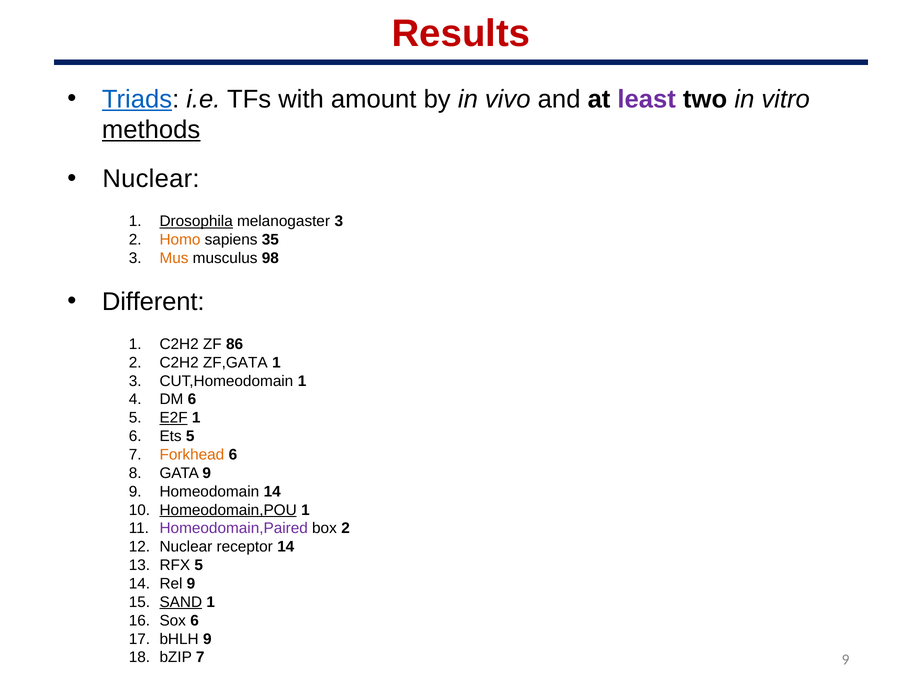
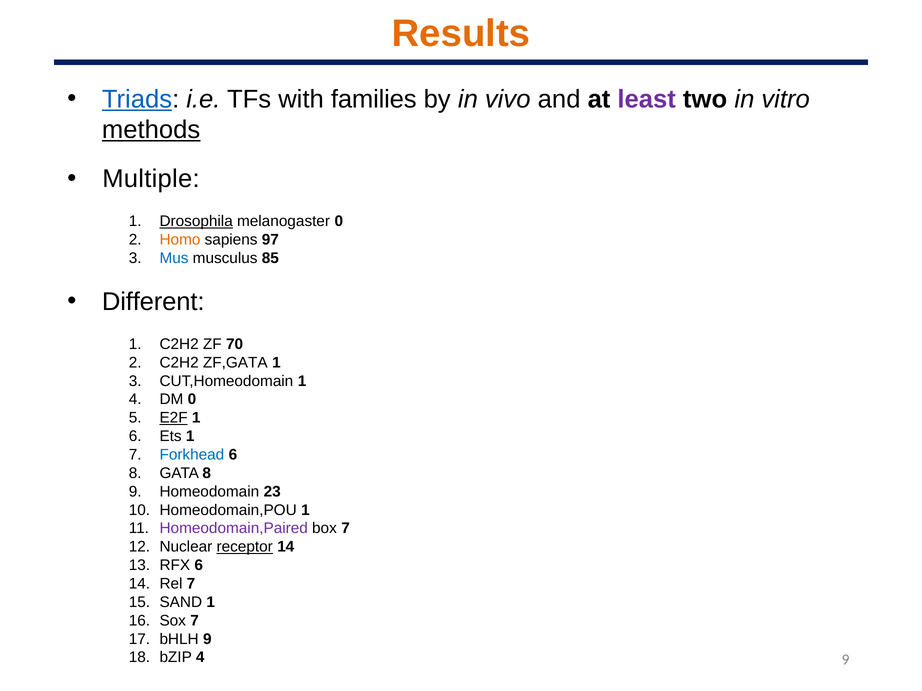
Results colour: red -> orange (461, 34)
amount: amount -> families (374, 99)
Nuclear: Nuclear -> Multiple (151, 179)
melanogaster 3: 3 -> 0 (339, 221)
35: 35 -> 97 (270, 240)
Mus colour: orange -> blue (174, 258)
98: 98 -> 85 (270, 258)
86: 86 -> 70 (235, 344)
DM 6: 6 -> 0 (192, 400)
Ets 5: 5 -> 1 (190, 437)
Forkhead colour: orange -> blue (192, 455)
GATA 9: 9 -> 8 (207, 473)
Homeodomain 14: 14 -> 23 (272, 492)
Homeodomain,POU underline: present -> none (228, 510)
box 2: 2 -> 7 (346, 529)
receptor underline: none -> present (245, 547)
RFX 5: 5 -> 6 (199, 566)
Rel 9: 9 -> 7 (191, 584)
SAND underline: present -> none (181, 603)
Sox 6: 6 -> 7 (195, 621)
bZIP 7: 7 -> 4 (200, 658)
